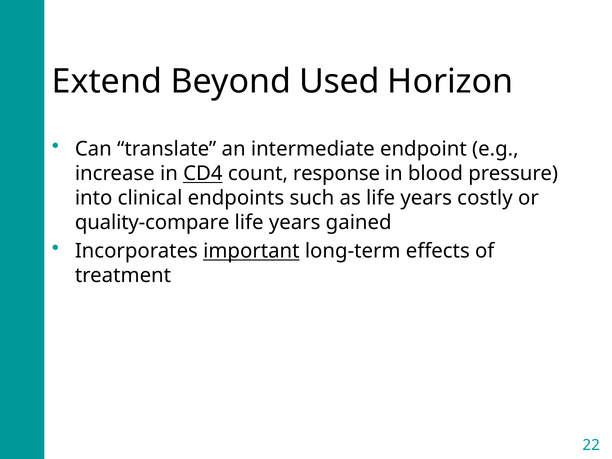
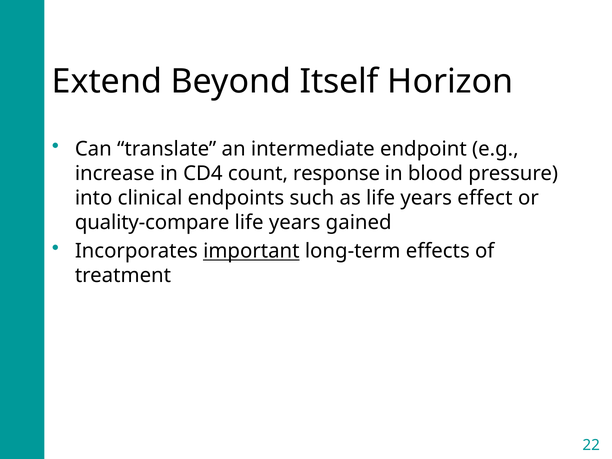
Used: Used -> Itself (339, 81)
CD4 underline: present -> none (203, 174)
costly: costly -> effect (485, 198)
